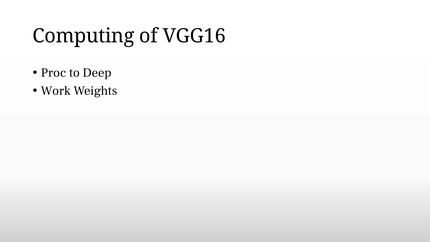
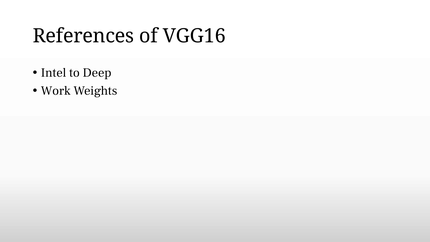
Computing: Computing -> References (83, 36)
Proc: Proc -> Intel (54, 73)
